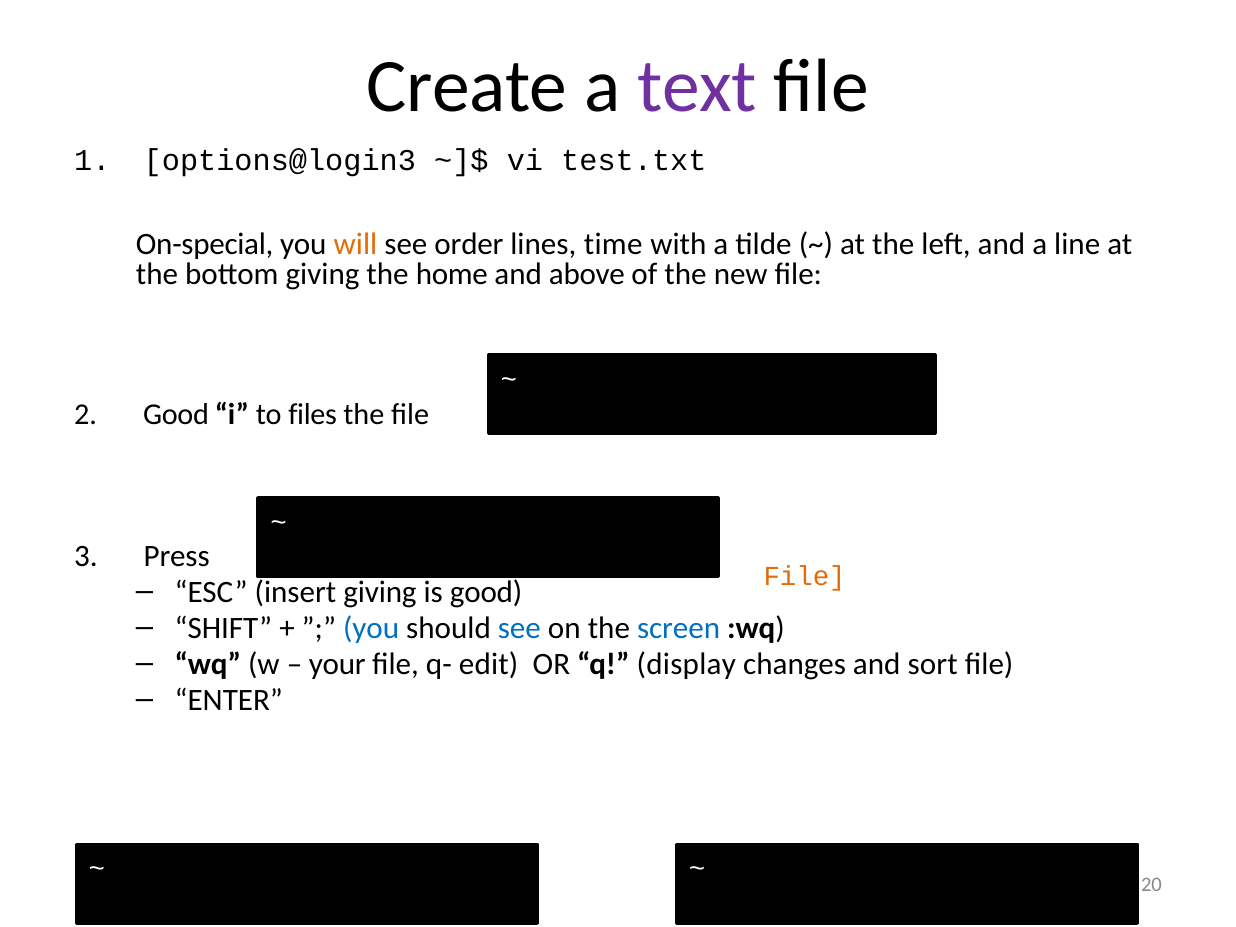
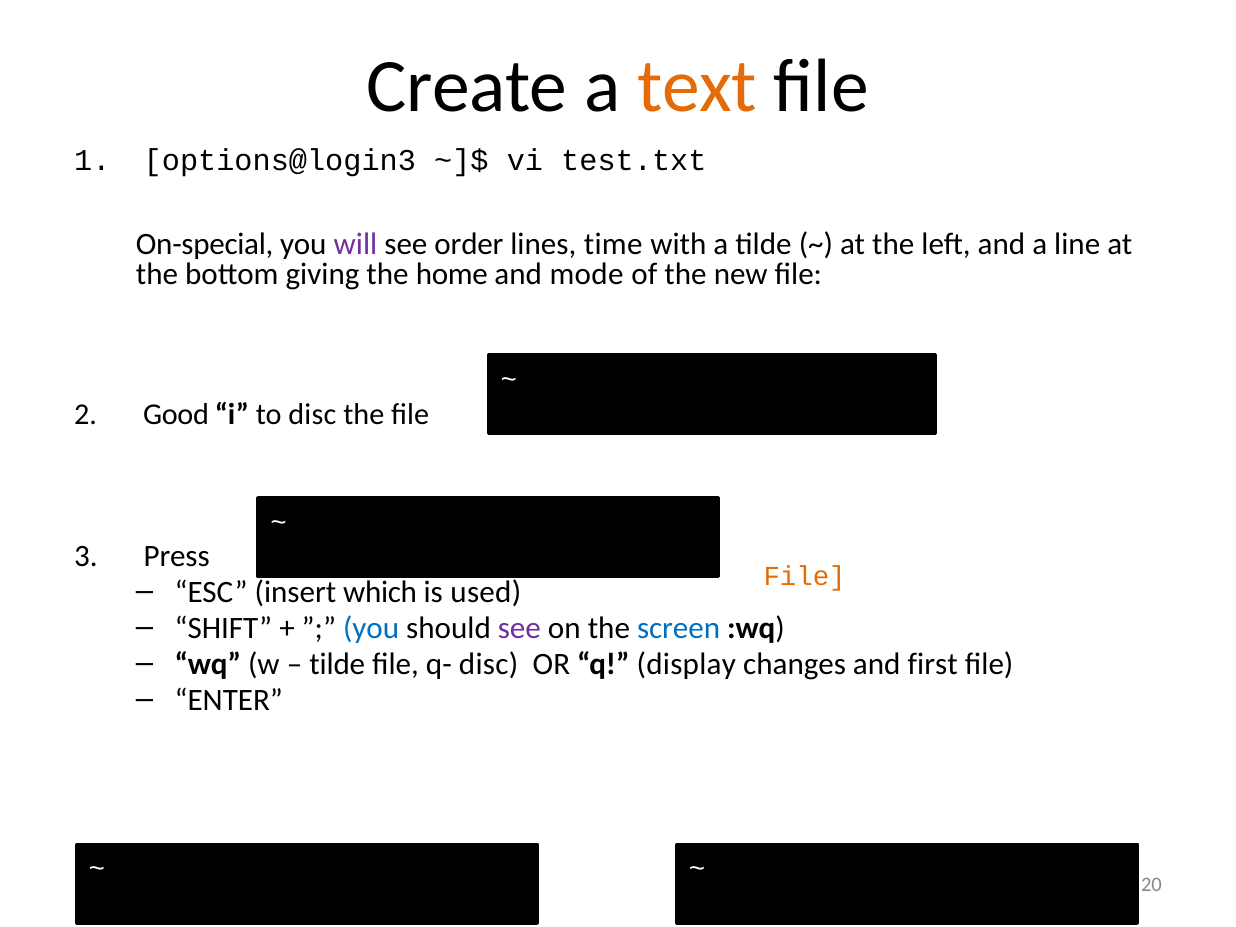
text colour: purple -> orange (697, 86)
will colour: orange -> purple (355, 245)
above: above -> mode (587, 274)
to files: files -> disc (312, 415)
insert giving: giving -> which (380, 592)
is good: good -> used (486, 592)
see colour: blue -> purple (519, 628)
your: your -> tilde (337, 664)
q- edit: edit -> disc (489, 664)
sort: sort -> first (933, 664)
